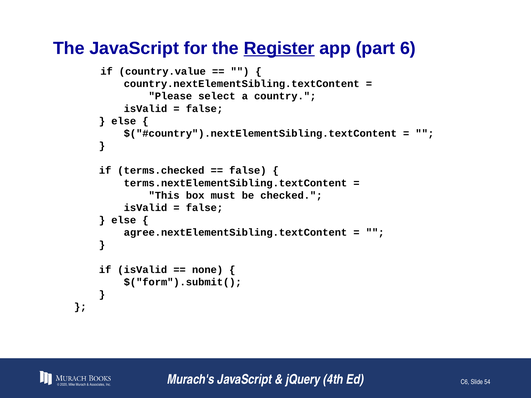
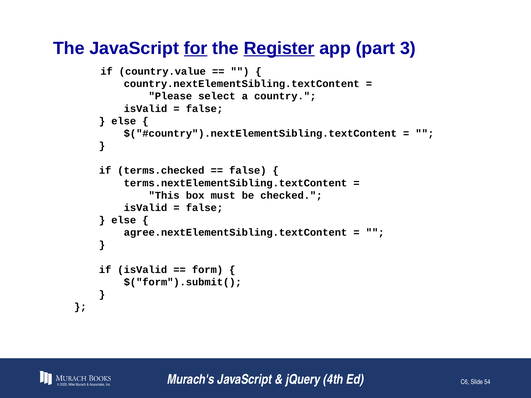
for underline: none -> present (196, 48)
6: 6 -> 3 (408, 48)
none: none -> form (208, 270)
